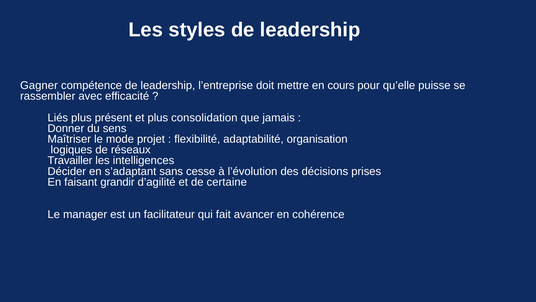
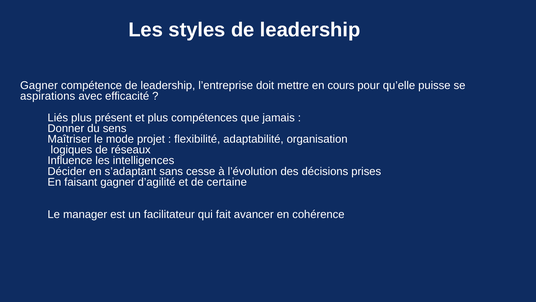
rassembler: rassembler -> aspirations (48, 96)
consolidation: consolidation -> compétences (204, 117)
Travailler: Travailler -> Influence (70, 160)
faisant grandir: grandir -> gagner (117, 182)
